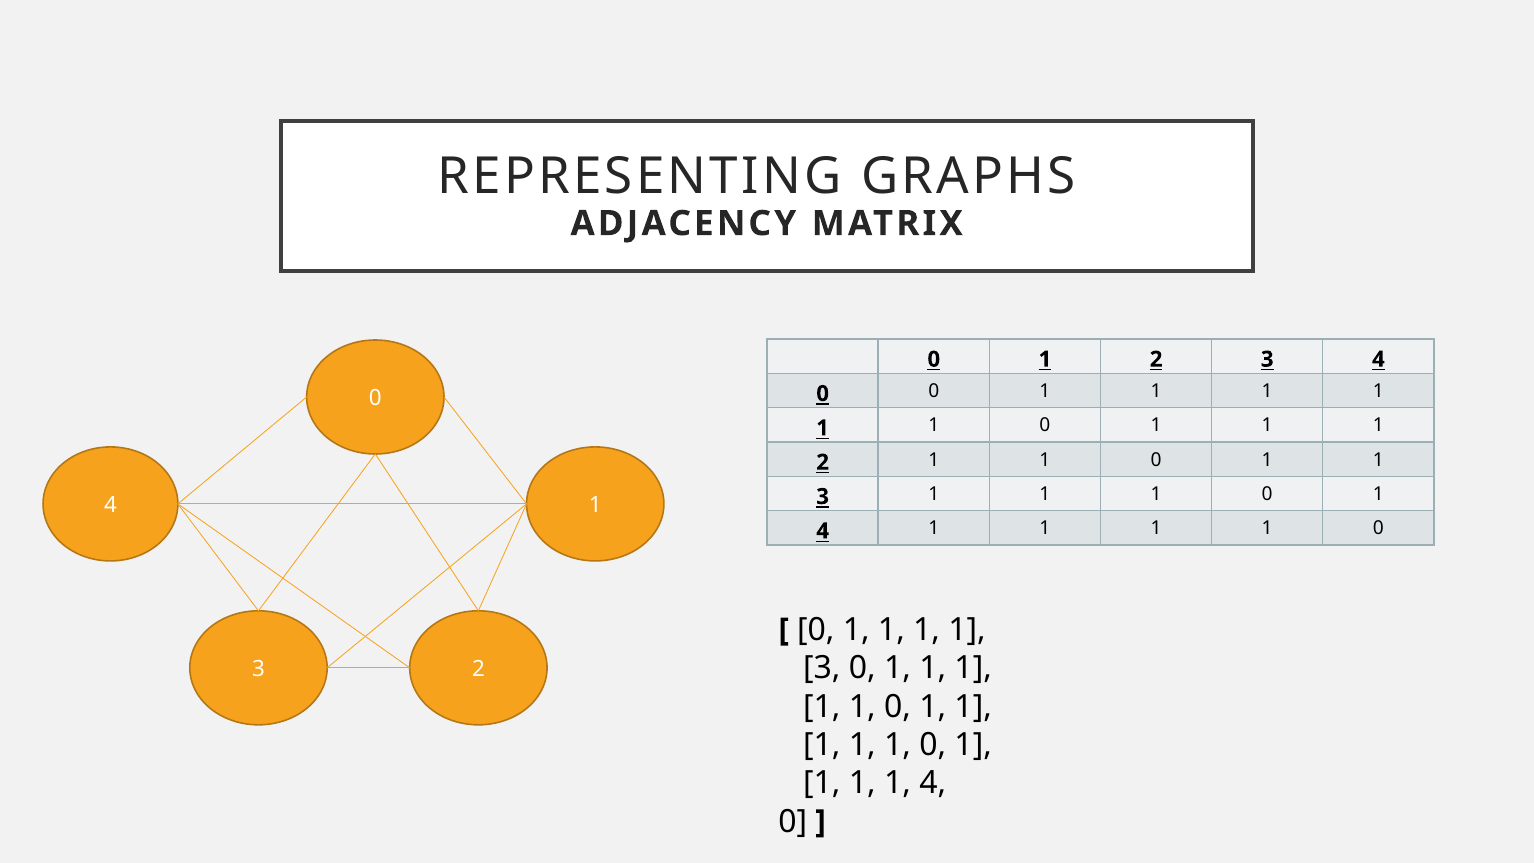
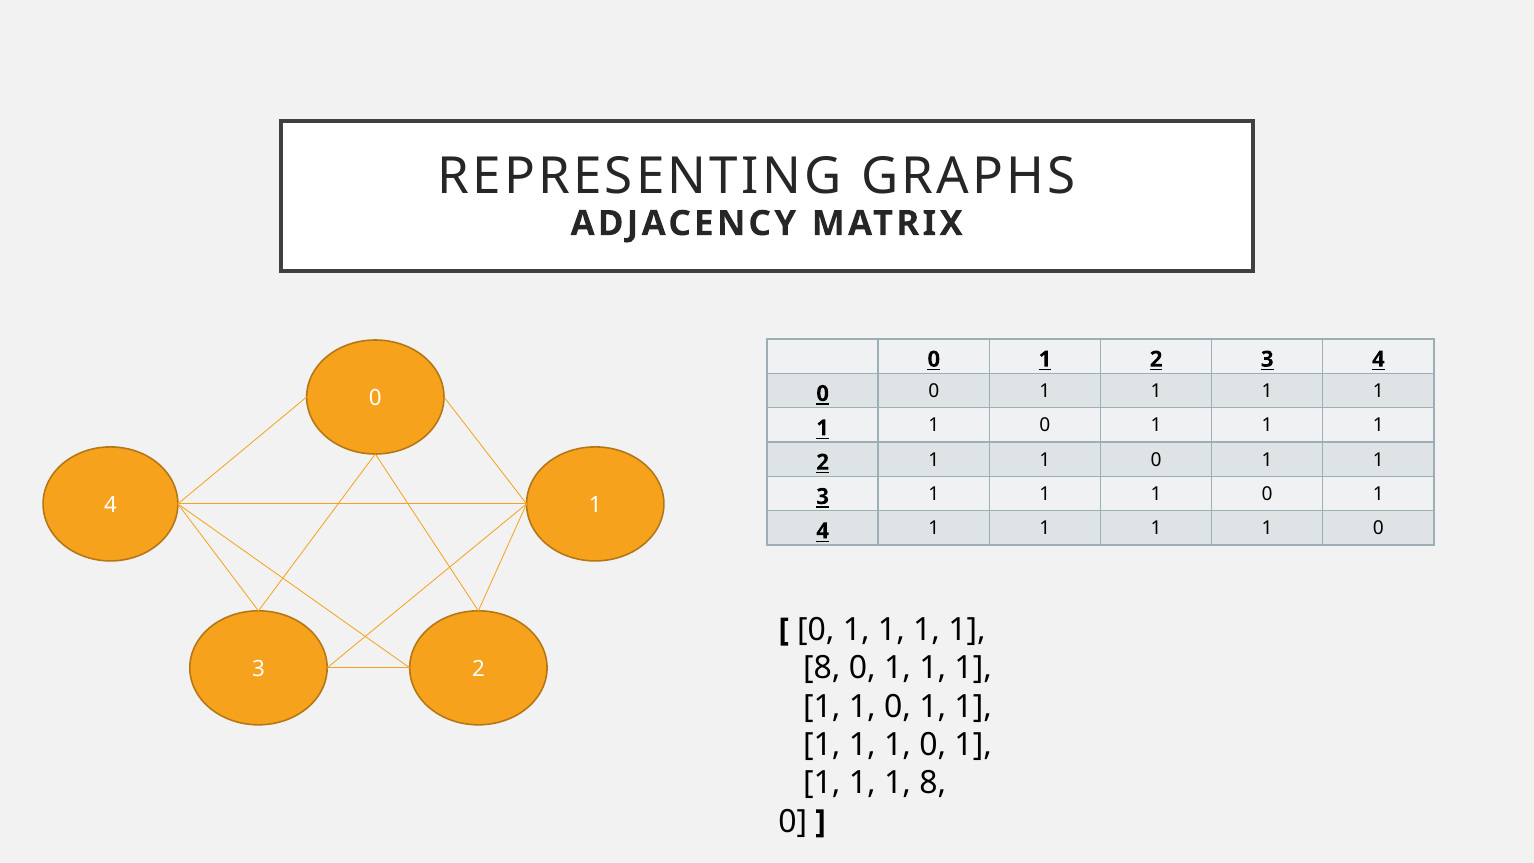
3: 3 -> 8 (822, 668)
4: 4 -> 8 (933, 783)
